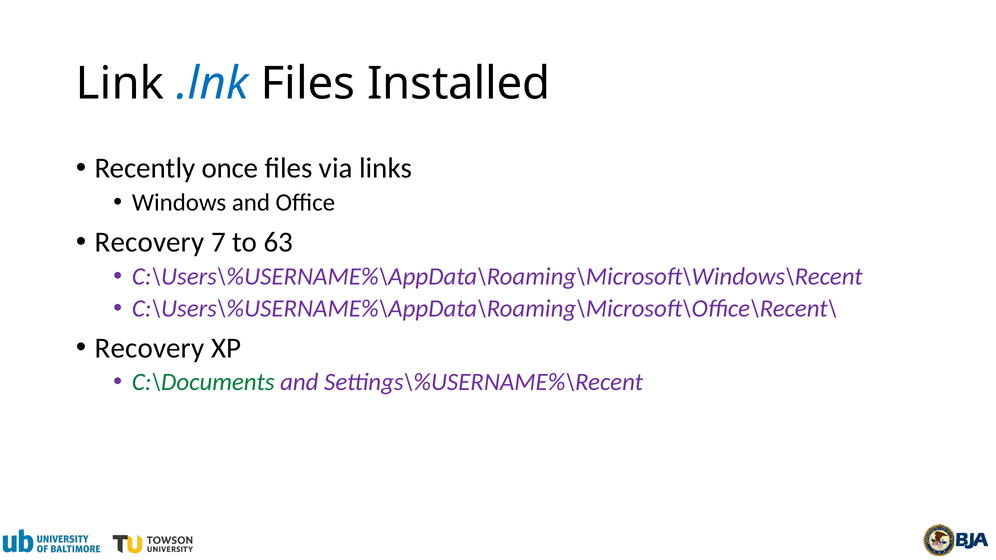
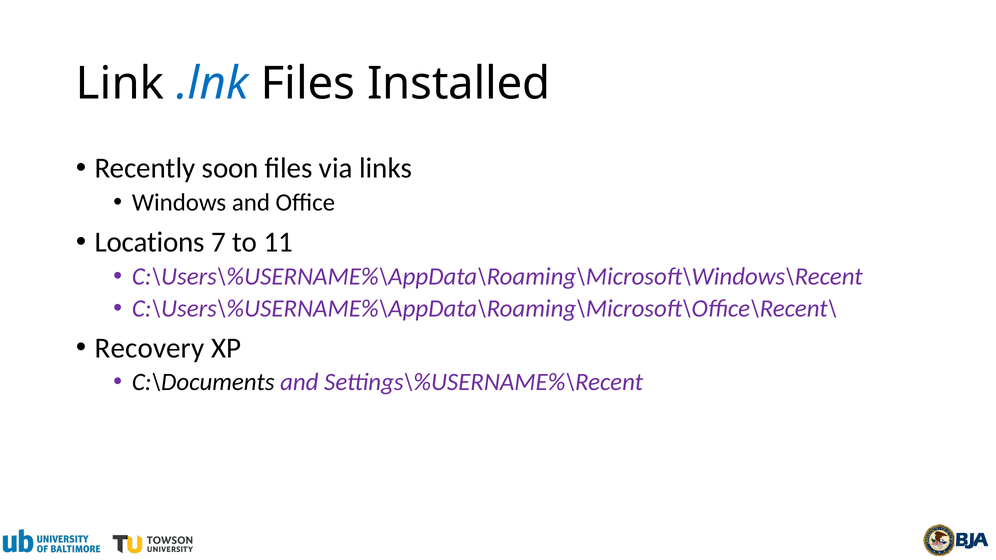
once: once -> soon (230, 168)
Recovery: Recovery -> Locations (150, 242)
63: 63 -> 11 (278, 242)
C:\Documents colour: green -> black (203, 382)
